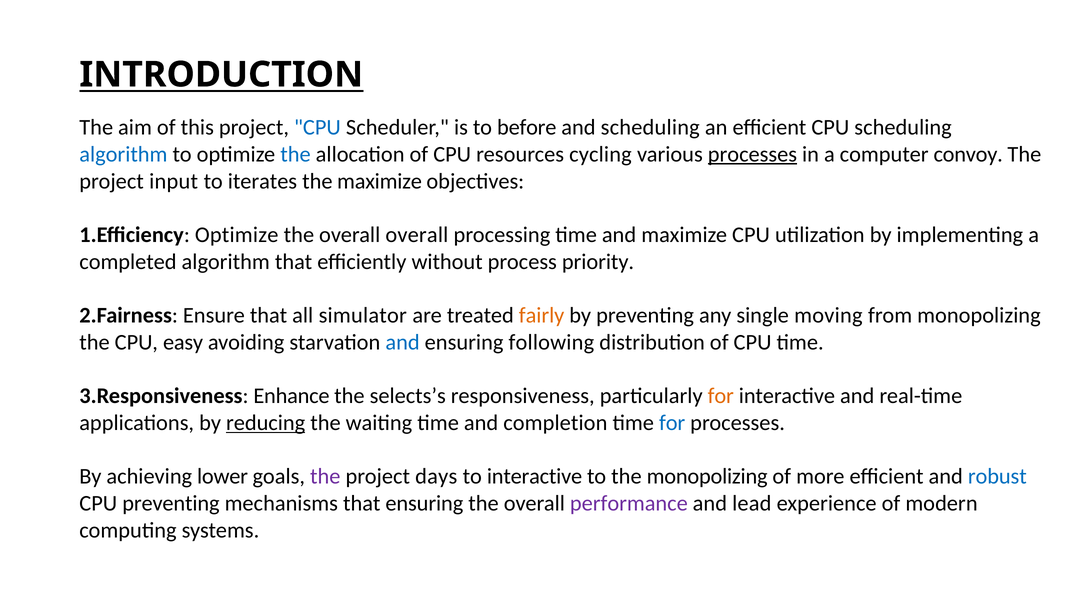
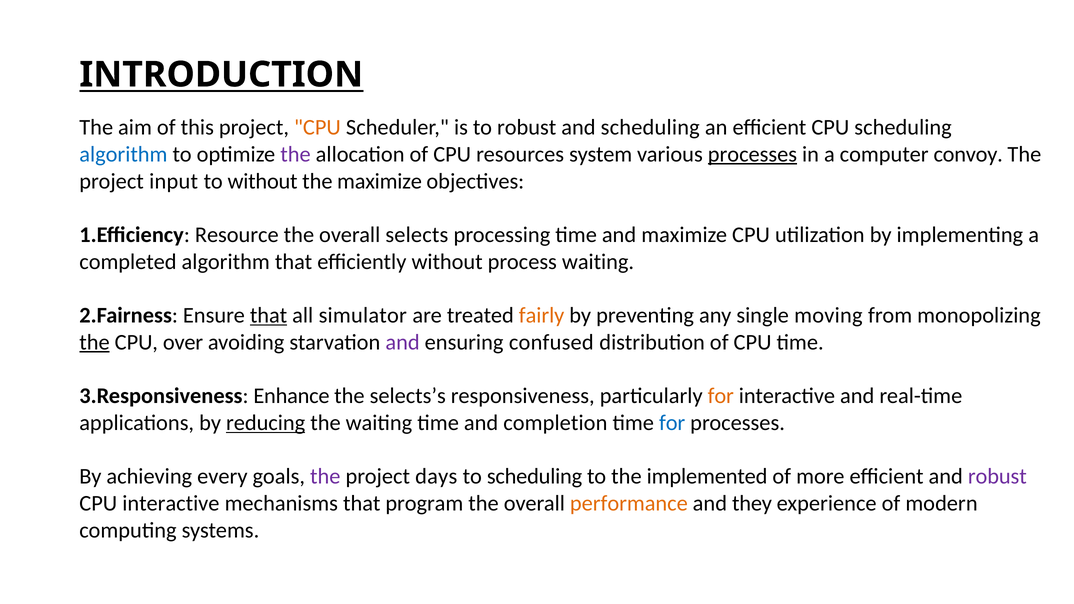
CPU colour: blue -> orange (317, 127)
to before: before -> robust (527, 127)
the colour: blue -> purple (295, 154)
cycling: cycling -> system (601, 154)
to iterates: iterates -> without (263, 181)
Optimize: Optimize -> Resource (237, 235)
overall overall: overall -> selects (417, 235)
process priority: priority -> waiting (598, 262)
that underline: none -> present (269, 315)
the underline: none -> present (95, 342)
easy: easy -> over (183, 342)
and colour: blue -> purple (403, 342)
following: following -> confused (551, 342)
lower: lower -> every (222, 477)
to interactive: interactive -> scheduling (535, 477)
the monopolizing: monopolizing -> implemented (707, 477)
robust colour: blue -> purple (997, 477)
CPU preventing: preventing -> interactive (171, 503)
that ensuring: ensuring -> program (424, 503)
performance colour: purple -> orange (629, 503)
lead: lead -> they (752, 503)
